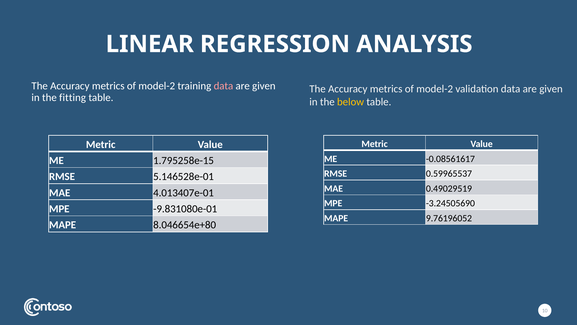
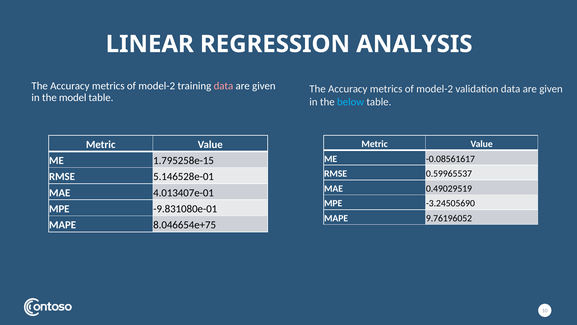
fitting: fitting -> model (73, 97)
below colour: yellow -> light blue (351, 102)
8.046654e+80: 8.046654e+80 -> 8.046654e+75 (185, 225)
